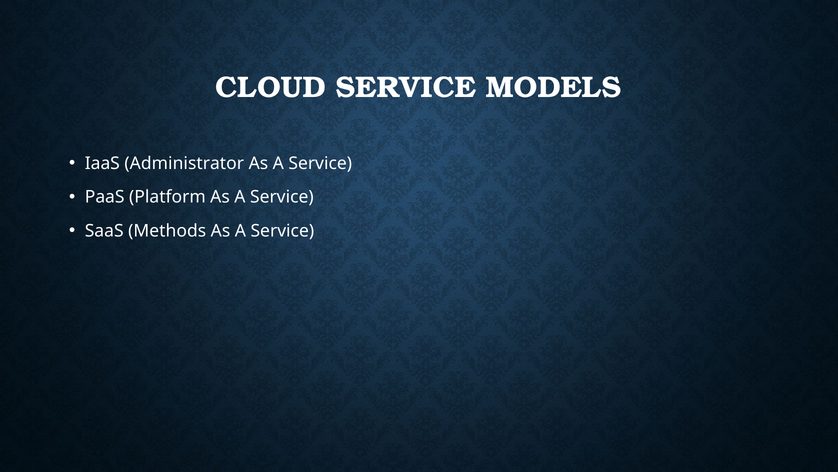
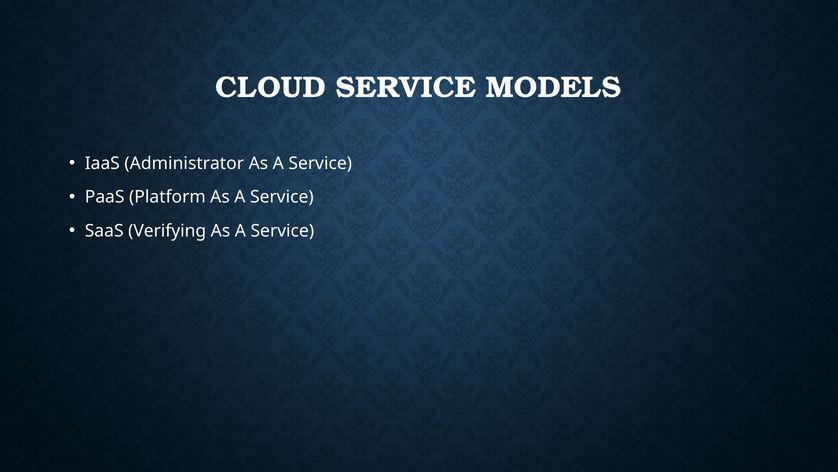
Methods: Methods -> Verifying (167, 231)
